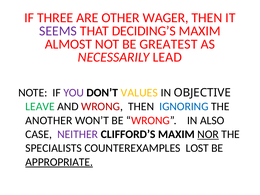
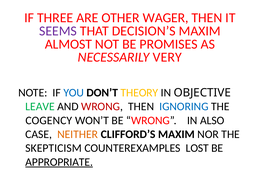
DECIDING’S: DECIDING’S -> DECISION’S (144, 31)
GREATEST: GREATEST -> PROMISES (169, 44)
LEAD: LEAD -> VERY (167, 57)
YOU colour: purple -> blue (74, 93)
VALUES: VALUES -> THEORY (139, 93)
ANOTHER: ANOTHER -> COGENCY (49, 120)
NEITHER colour: purple -> orange (78, 134)
NOR underline: present -> none (208, 134)
SPECIALISTS: SPECIALISTS -> SKEPTICISM (54, 148)
